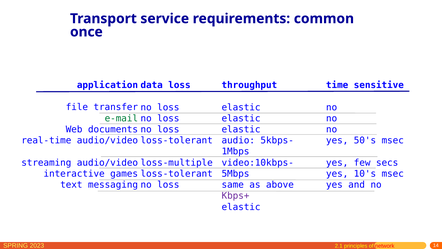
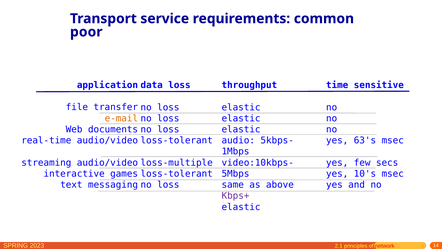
once: once -> poor (86, 32)
e-mail colour: green -> orange (121, 118)
50's: 50's -> 63's (365, 140)
